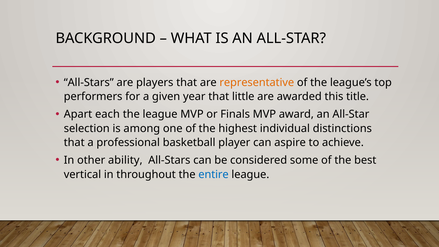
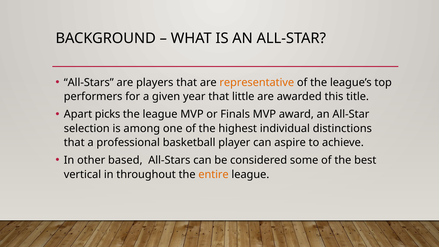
each: each -> picks (108, 114)
ability: ability -> based (125, 160)
entire colour: blue -> orange (214, 174)
